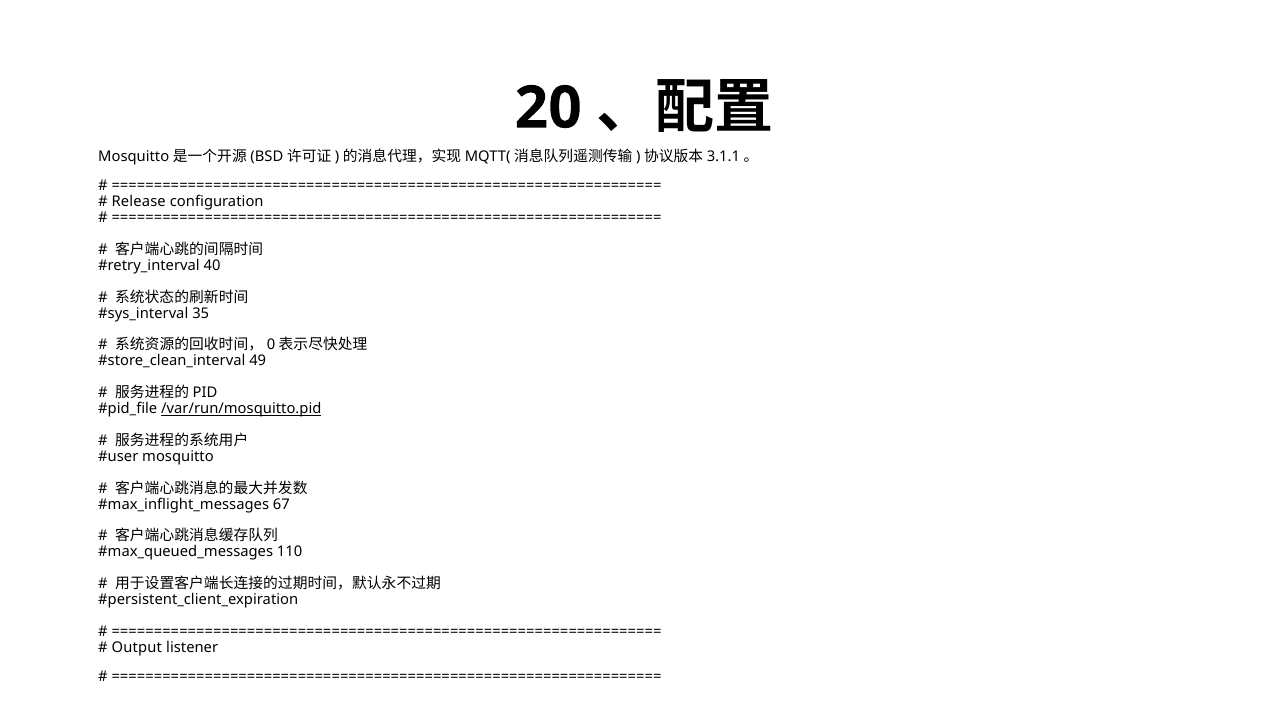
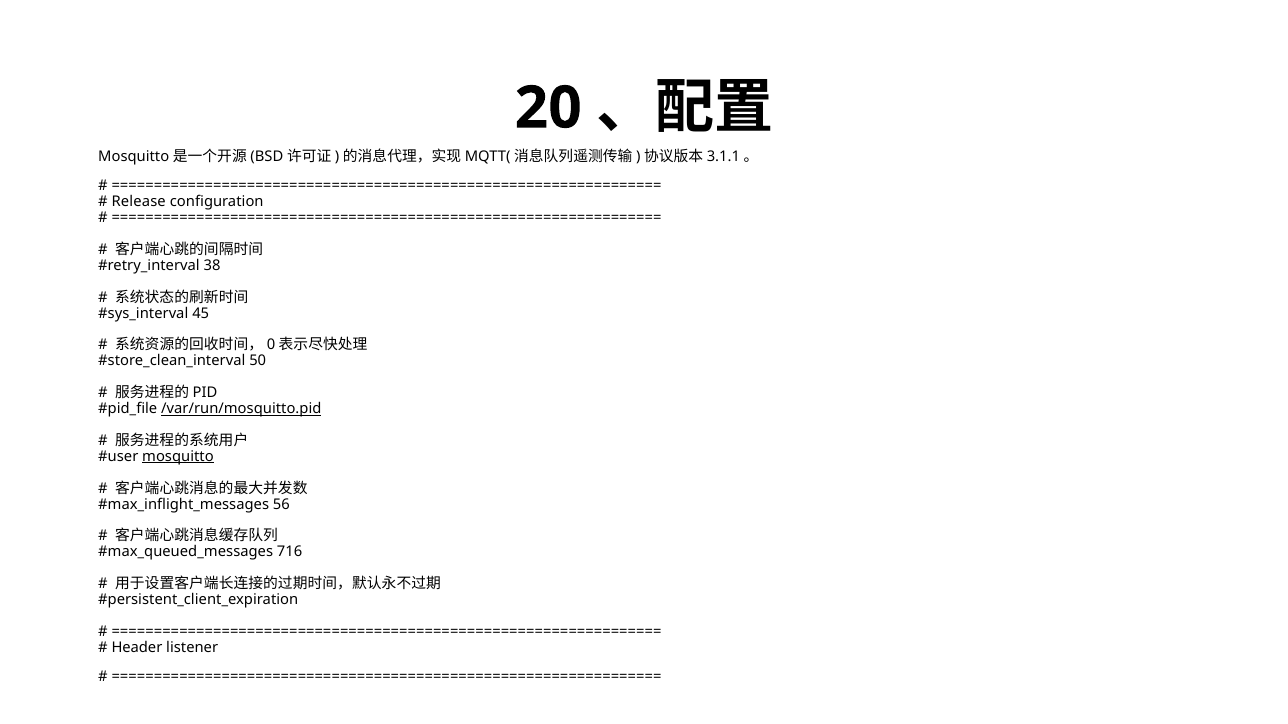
40: 40 -> 38 (212, 266)
35: 35 -> 45 (201, 313)
49: 49 -> 50 (258, 361)
mosquitto underline: none -> present (178, 457)
67: 67 -> 56 (281, 505)
110: 110 -> 716 (290, 552)
Output: Output -> Header (137, 648)
